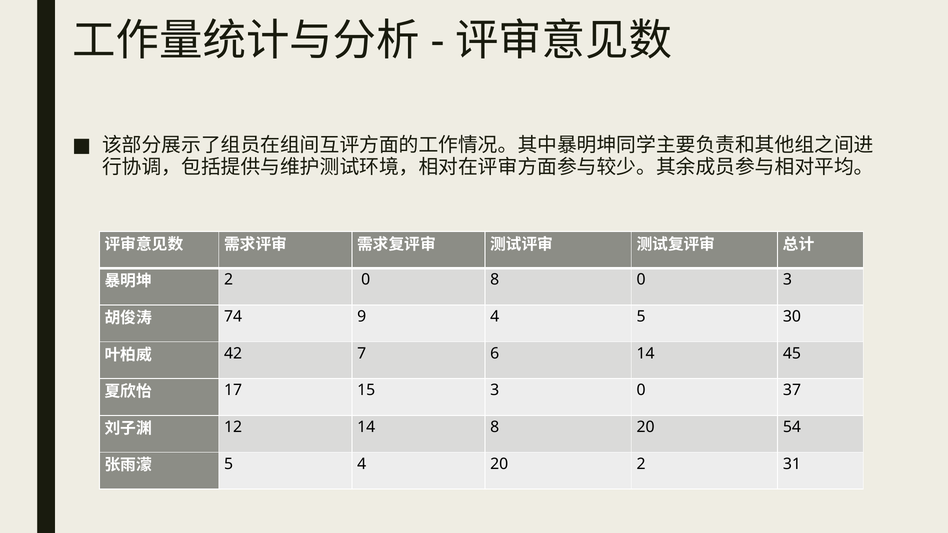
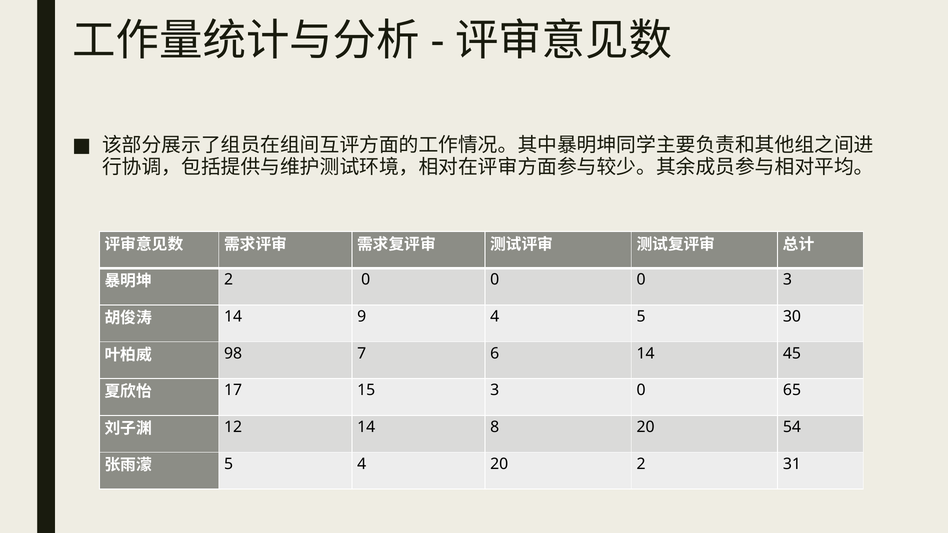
2 0 8: 8 -> 0 (495, 280)
74: 74 -> 14 (233, 317)
42: 42 -> 98 (233, 354)
37: 37 -> 65 (792, 390)
